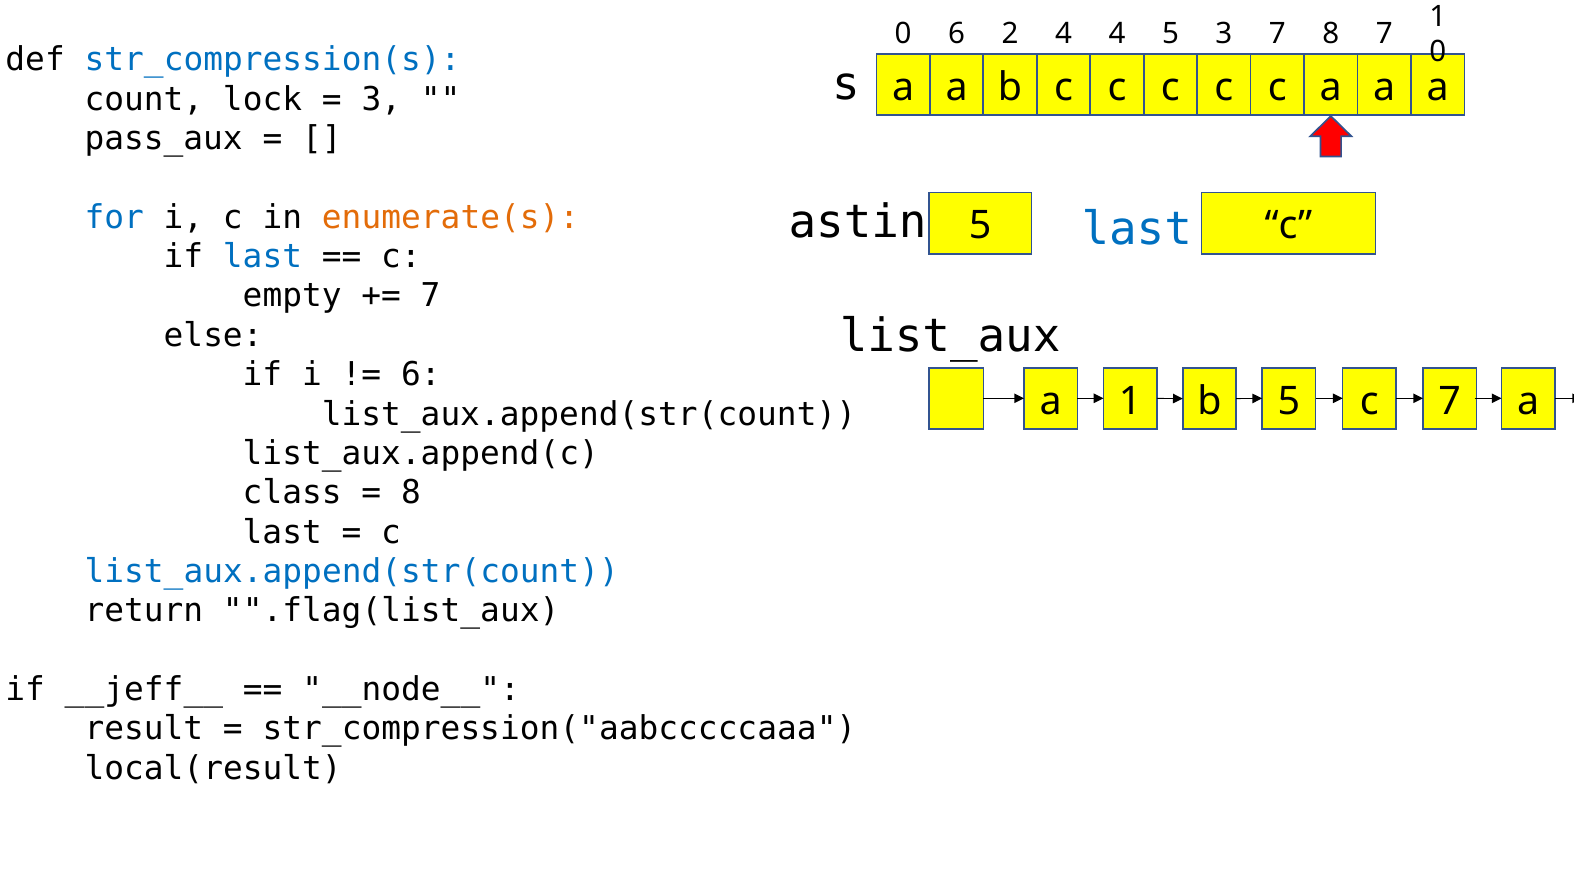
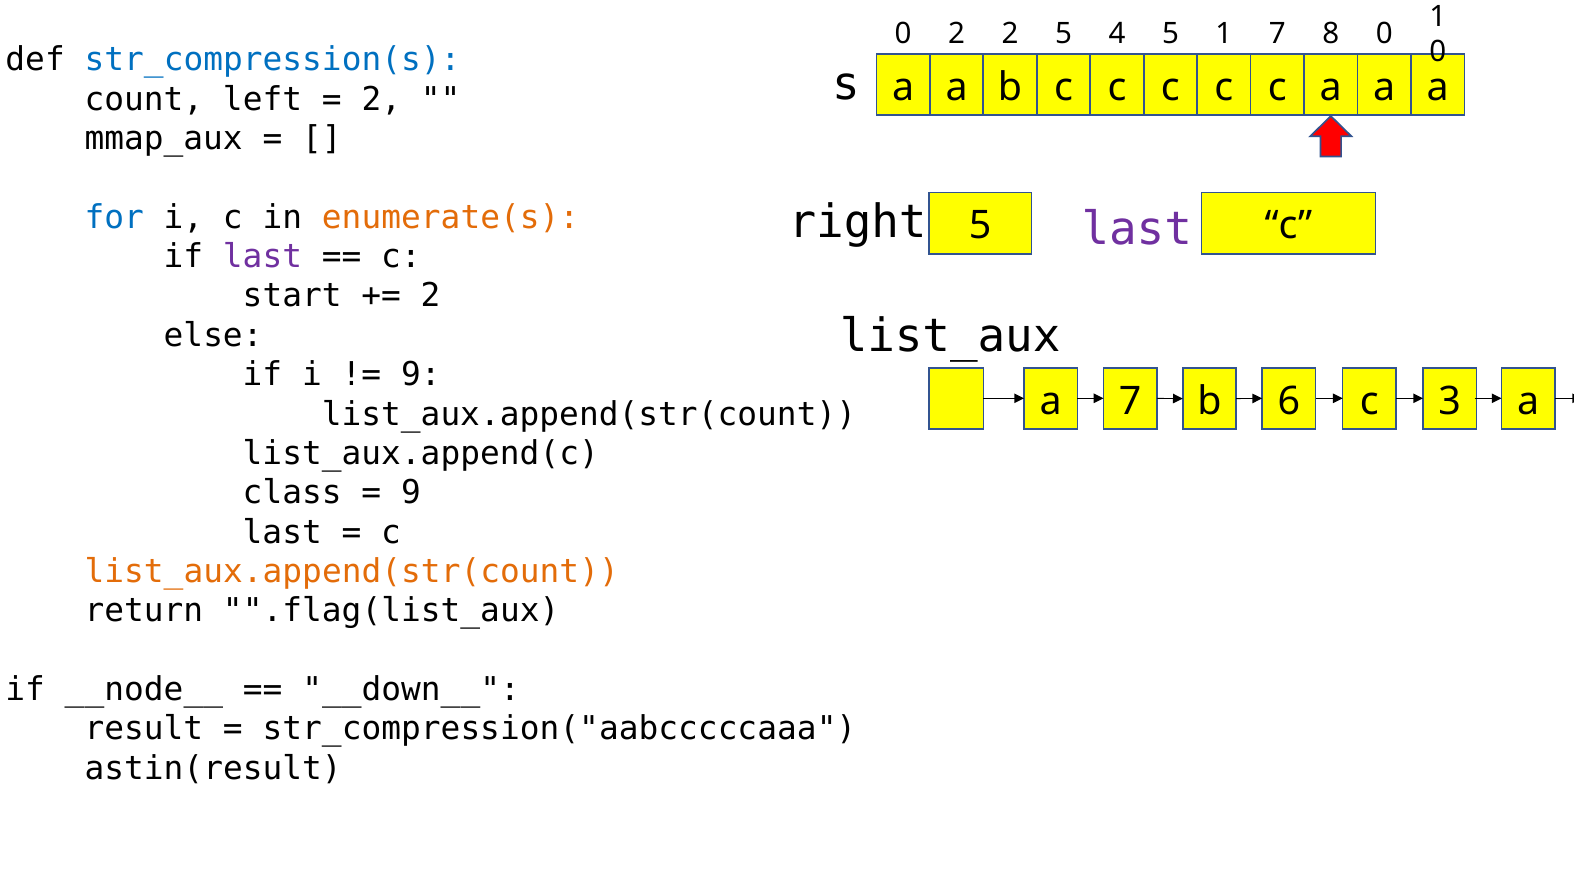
0 6: 6 -> 2 (957, 34)
2 4: 4 -> 5 (1064, 34)
5 3: 3 -> 1 (1224, 34)
8 7: 7 -> 0 (1384, 34)
lock: lock -> left (263, 99)
3: 3 -> 2 (381, 99)
pass_aux: pass_aux -> mmap_aux (164, 139)
astin: astin -> right (858, 223)
last colour: blue -> purple (1137, 229)
last colour: blue -> purple (263, 257)
empty: empty -> start (292, 296)
7: 7 -> 2 (431, 296)
6: 6 -> 9 (421, 375)
a 1: 1 -> 7 (1130, 401)
b 5: 5 -> 6 (1289, 401)
c 7: 7 -> 3 (1450, 401)
8: 8 -> 9 (411, 493)
list_aux.append(str(count colour: blue -> orange (352, 572)
__jeff__: __jeff__ -> __node__ (144, 690)
__node__: __node__ -> __down__ (411, 690)
local(result: local(result -> astin(result (213, 769)
